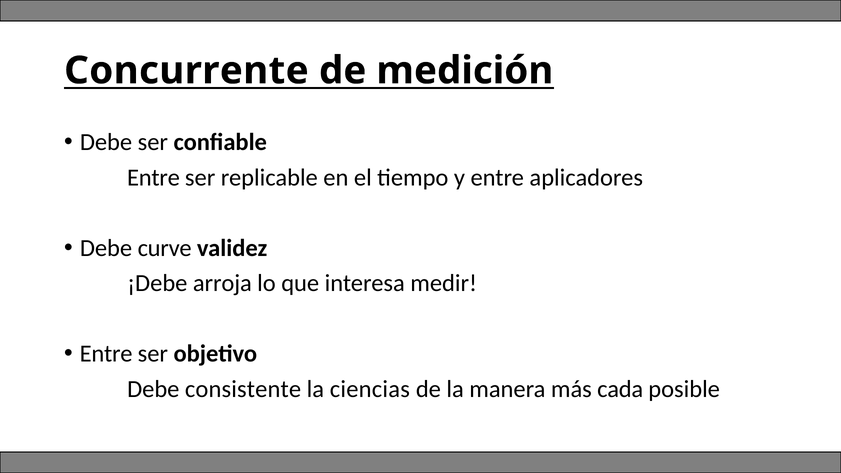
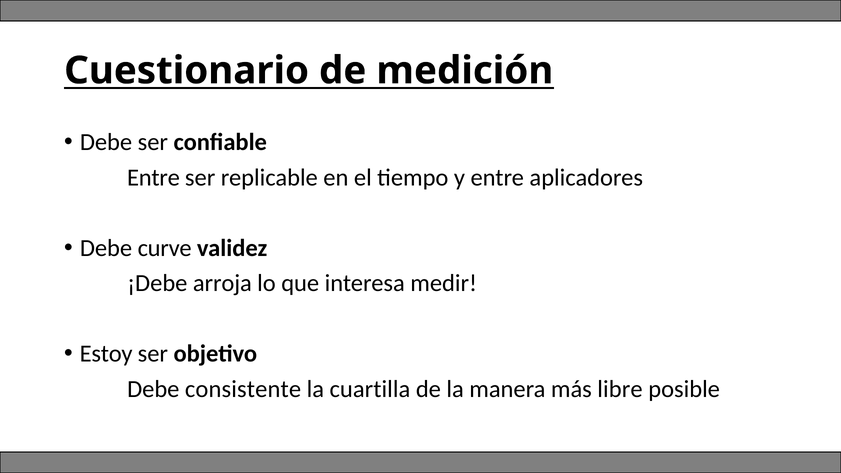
Concurrente: Concurrente -> Cuestionario (187, 71)
Entre: Entre -> Estoy (106, 354)
ciencias: ciencias -> cuartilla (370, 389)
cada: cada -> libre (620, 389)
